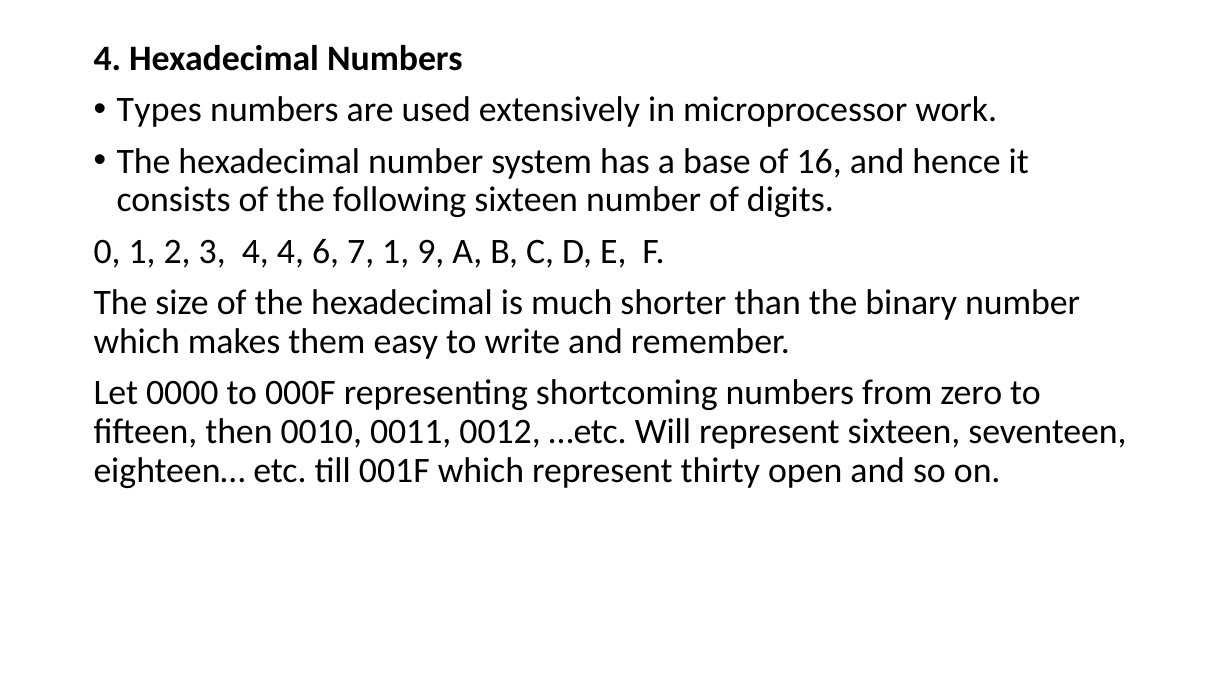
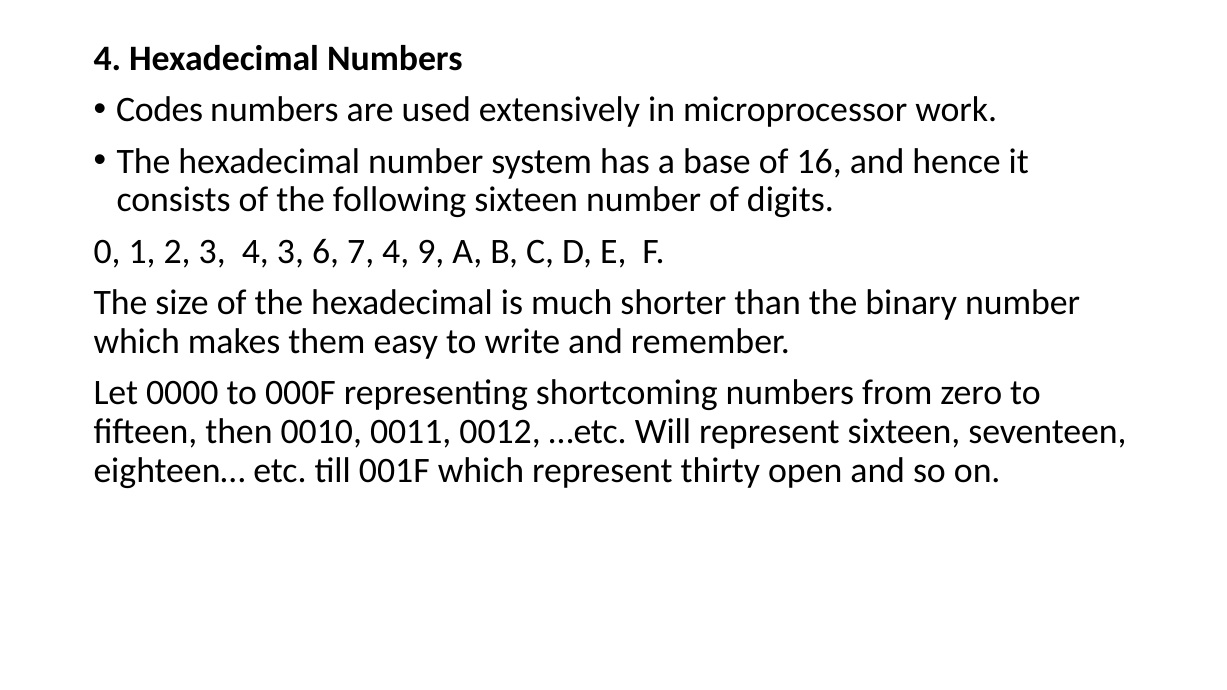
Types: Types -> Codes (160, 110)
4 4: 4 -> 3 (291, 252)
7 1: 1 -> 4 (396, 252)
